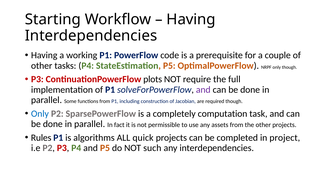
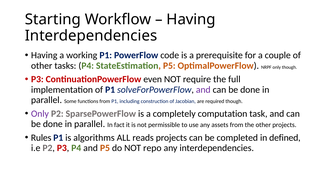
plots: plots -> even (153, 79)
Only colour: blue -> purple (40, 114)
quick: quick -> reads (143, 138)
project: project -> defined (285, 138)
such: such -> repo (152, 148)
